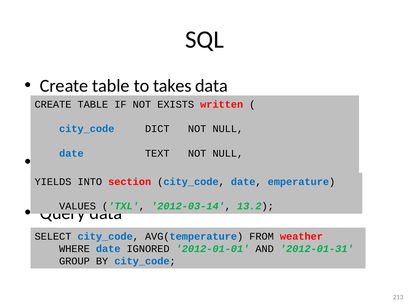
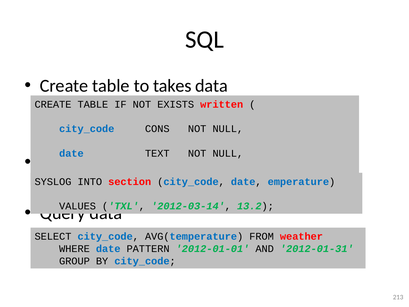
DICT: DICT -> CONS (157, 129)
YIELDS: YIELDS -> SYSLOG (53, 182)
IGNORED: IGNORED -> PATTERN (148, 249)
